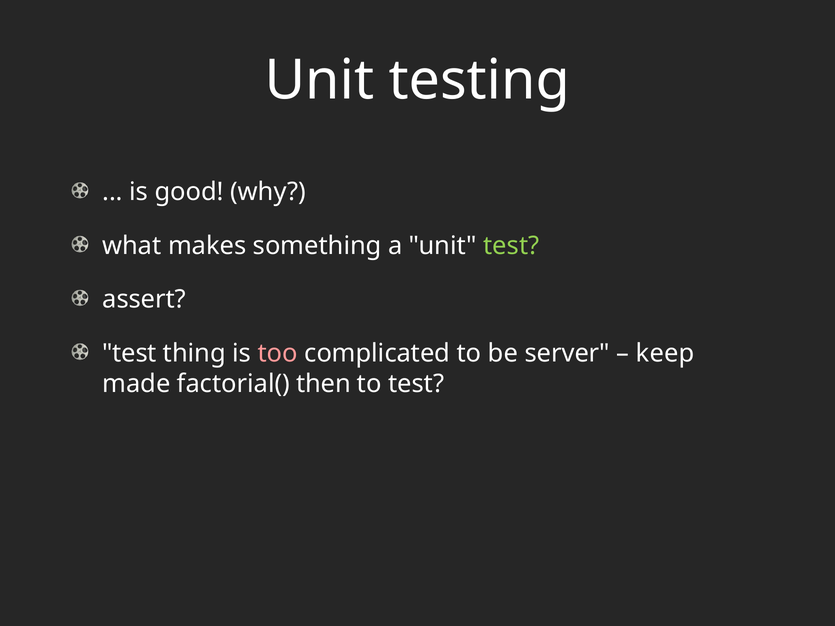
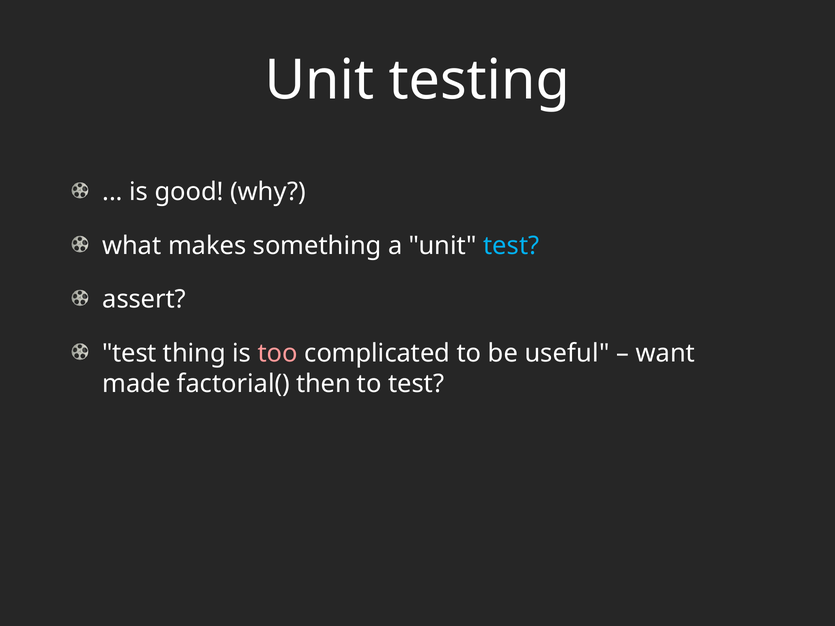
test colour: light green -> light blue (511, 246)
server: server -> useful (567, 353)
keep: keep -> want (665, 353)
